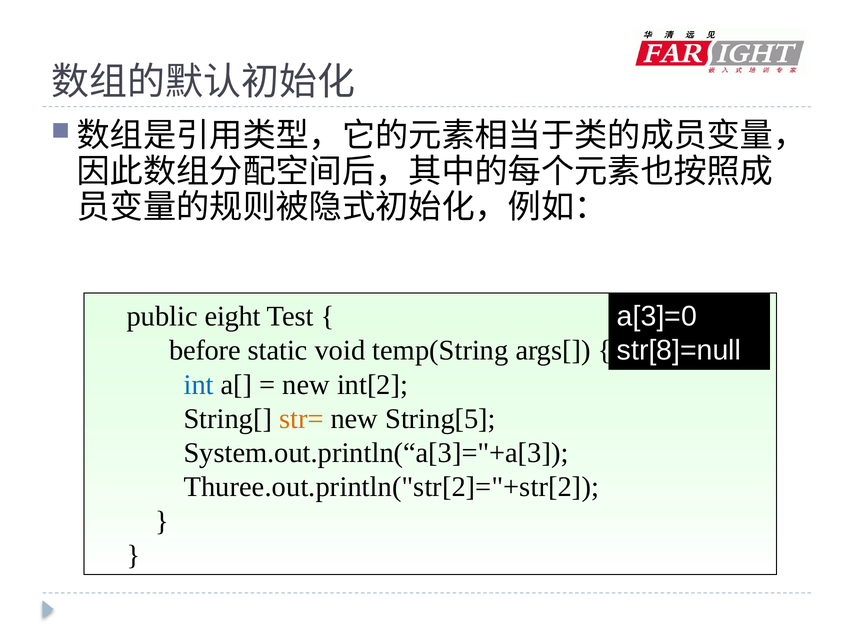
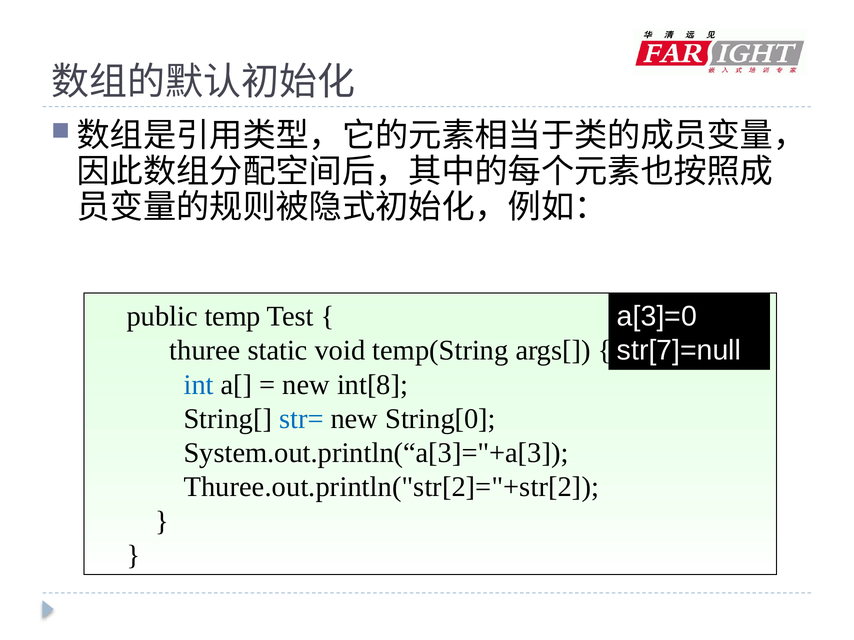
eight: eight -> temp (233, 317)
str[8]=null: str[8]=null -> str[7]=null (679, 351)
before: before -> thuree (205, 351)
int[2: int[2 -> int[8 (373, 385)
str= colour: orange -> blue (301, 419)
String[5: String[5 -> String[0 (441, 419)
